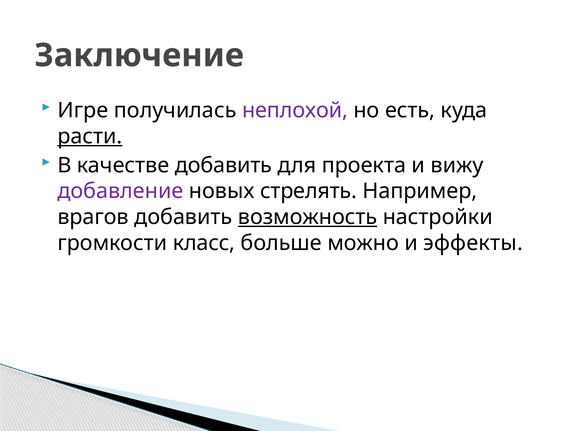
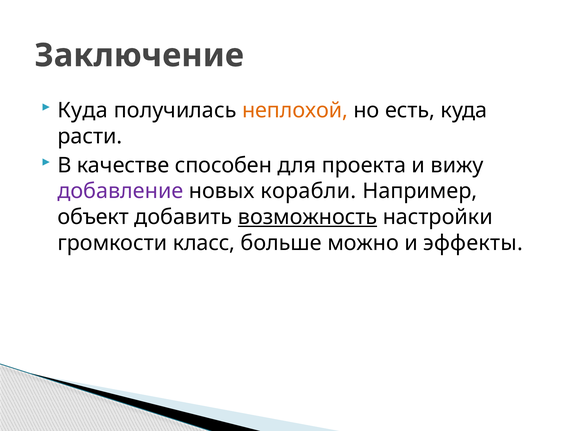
Игре: Игре -> Куда (83, 110)
неплохой colour: purple -> orange (295, 110)
расти underline: present -> none (90, 136)
качестве добавить: добавить -> способен (223, 165)
стрелять: стрелять -> корабли (308, 191)
врагов: врагов -> объект (93, 217)
